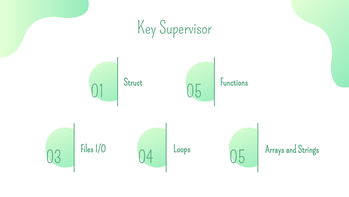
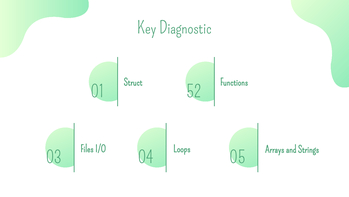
Supervisor: Supervisor -> Diagnostic (186, 28)
01 05: 05 -> 52 (194, 91)
